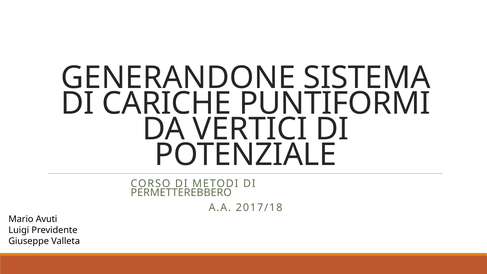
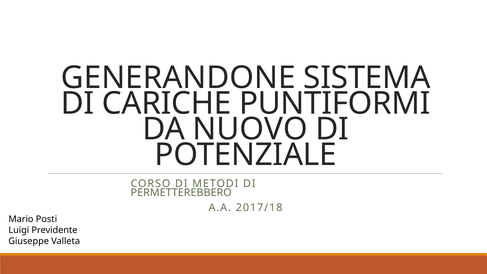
VERTICI: VERTICI -> NUOVO (250, 129)
Avuti: Avuti -> Posti (46, 219)
